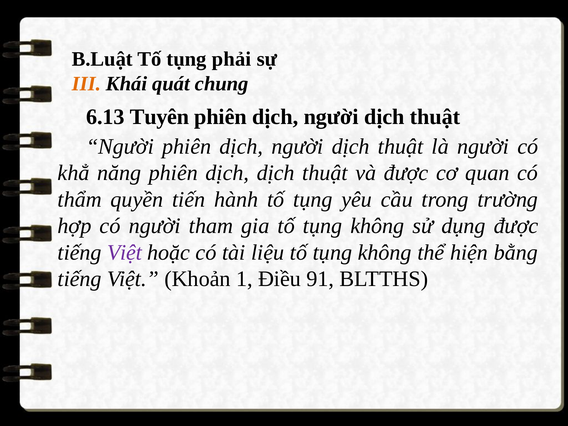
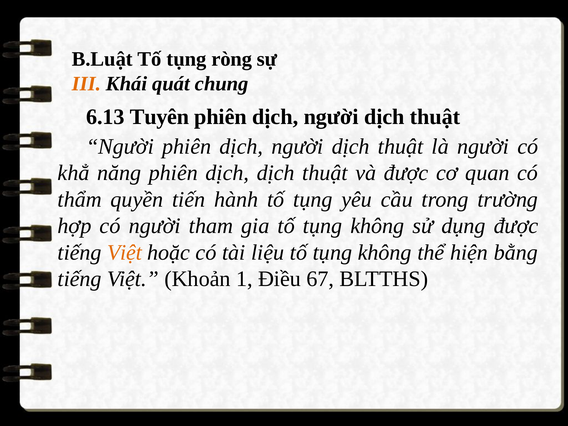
phải: phải -> ròng (232, 59)
Việt colour: purple -> orange (124, 252)
91: 91 -> 67 (320, 279)
